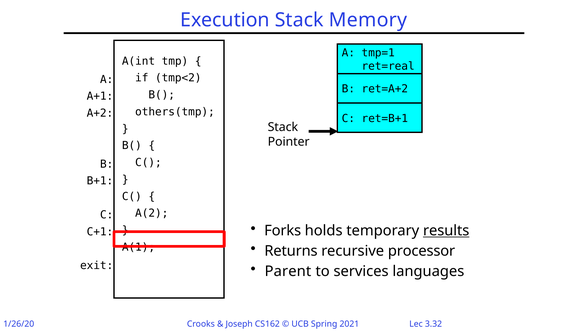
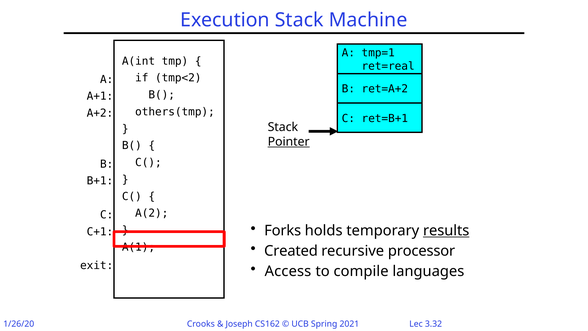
Memory: Memory -> Machine (368, 20)
Pointer underline: none -> present (289, 142)
Returns: Returns -> Created (291, 251)
Parent: Parent -> Access (288, 271)
services: services -> compile (361, 271)
